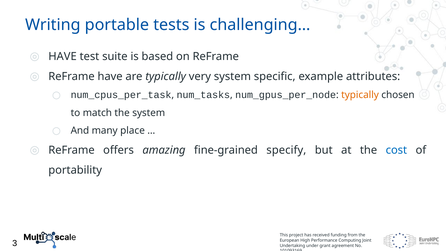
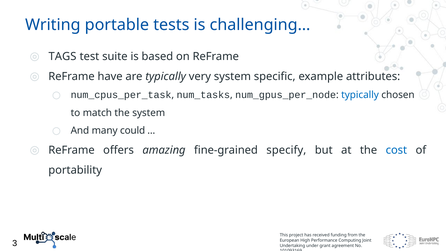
HAVE: HAVE -> TAGS (63, 56)
typically colour: orange -> blue (360, 95)
place: place -> could (133, 131)
